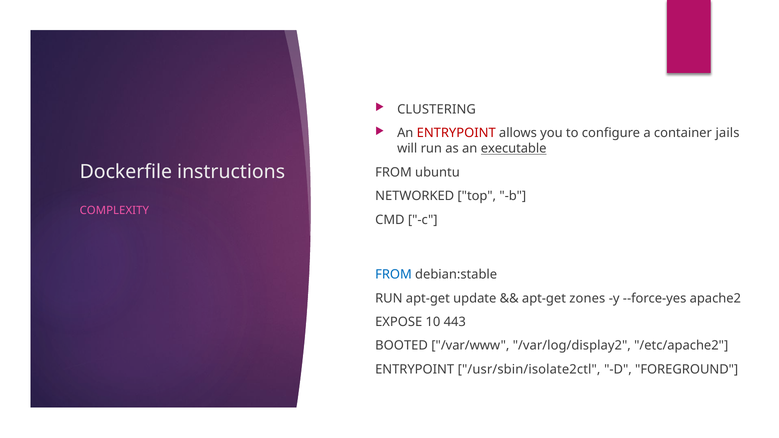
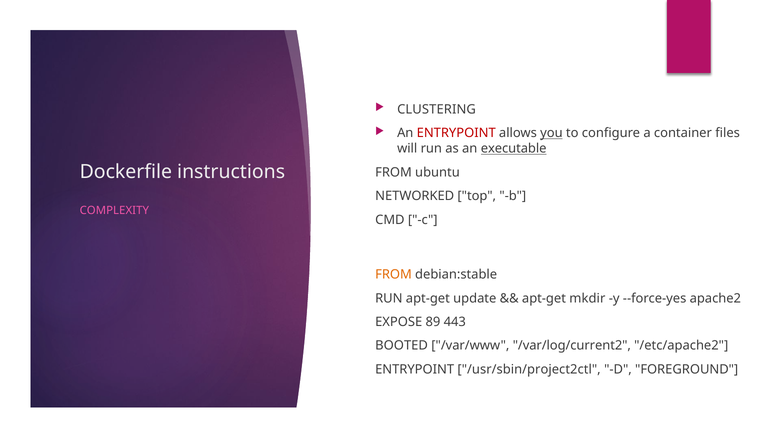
you underline: none -> present (551, 133)
jails: jails -> files (728, 133)
FROM colour: blue -> orange (394, 275)
zones: zones -> mkdir (587, 298)
10: 10 -> 89 (433, 322)
/var/log/display2: /var/log/display2 -> /var/log/current2 (572, 346)
/usr/sbin/isolate2ctl: /usr/sbin/isolate2ctl -> /usr/sbin/project2ctl (529, 369)
